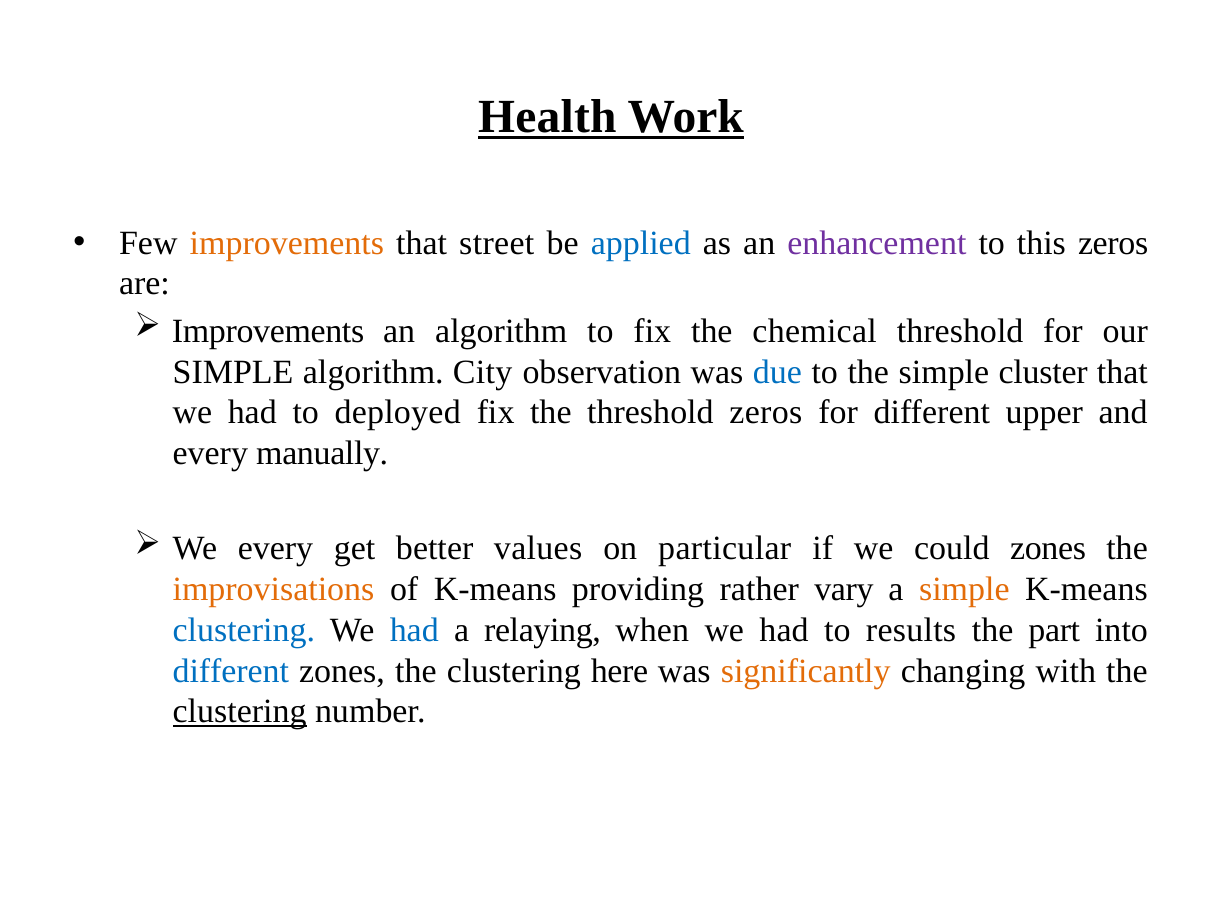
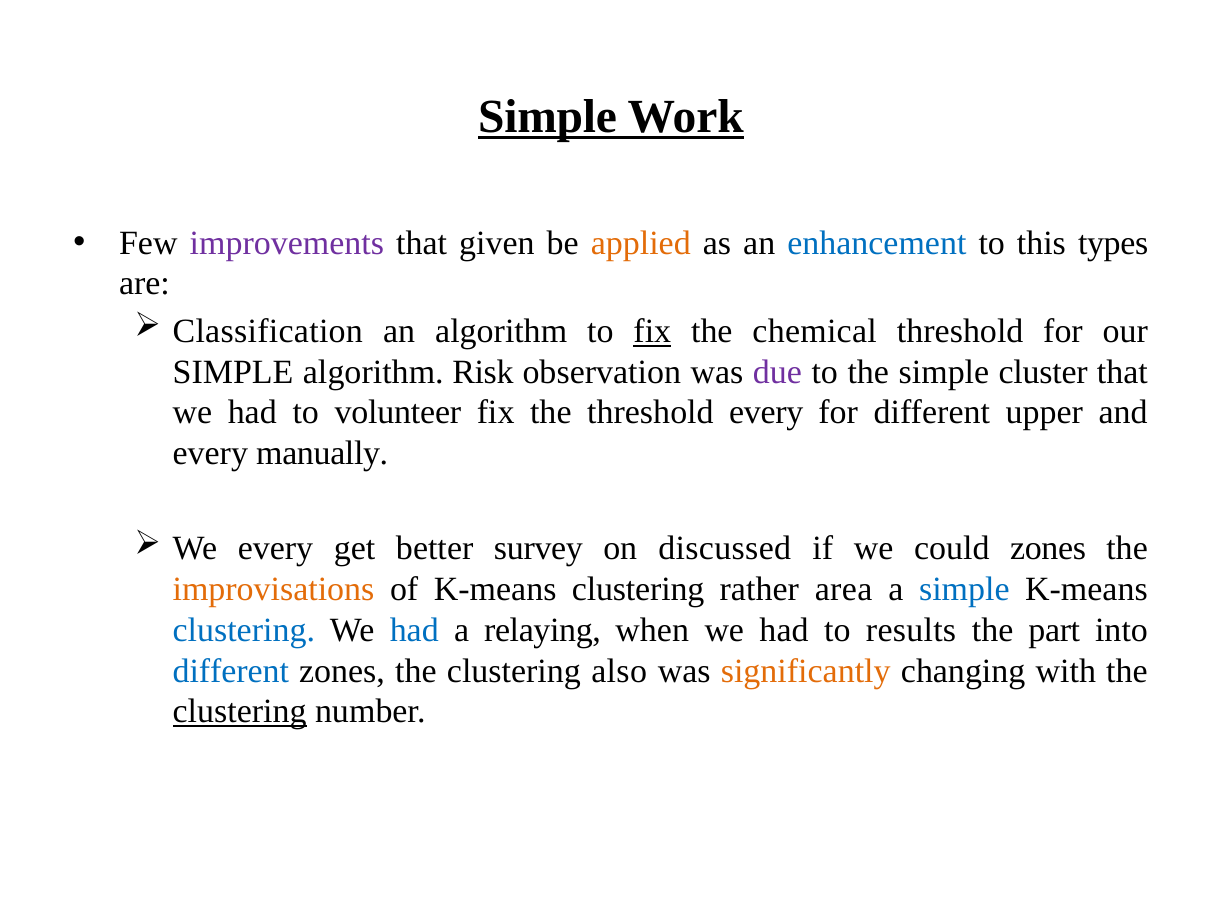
Health: Health -> Simple (548, 116)
improvements colour: orange -> purple (287, 243)
street: street -> given (497, 243)
applied colour: blue -> orange (641, 243)
enhancement colour: purple -> blue (877, 243)
this zeros: zeros -> types (1113, 243)
Improvements: Improvements -> Classification (268, 331)
fix underline: none -> present (652, 331)
City: City -> Risk (483, 372)
due colour: blue -> purple (777, 372)
deployed: deployed -> volunteer (398, 412)
threshold zeros: zeros -> every (766, 412)
values: values -> survey (538, 548)
particular: particular -> discussed (725, 548)
of K-means providing: providing -> clustering (638, 589)
vary: vary -> area (844, 589)
simple colour: orange -> blue (964, 589)
here: here -> also (619, 671)
